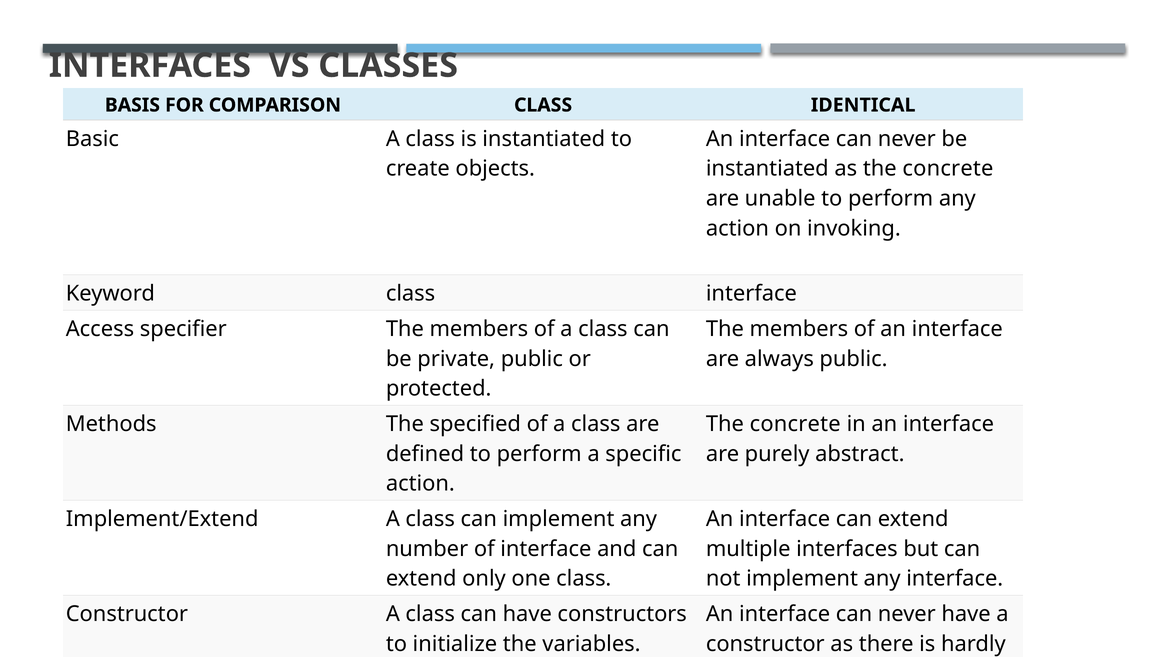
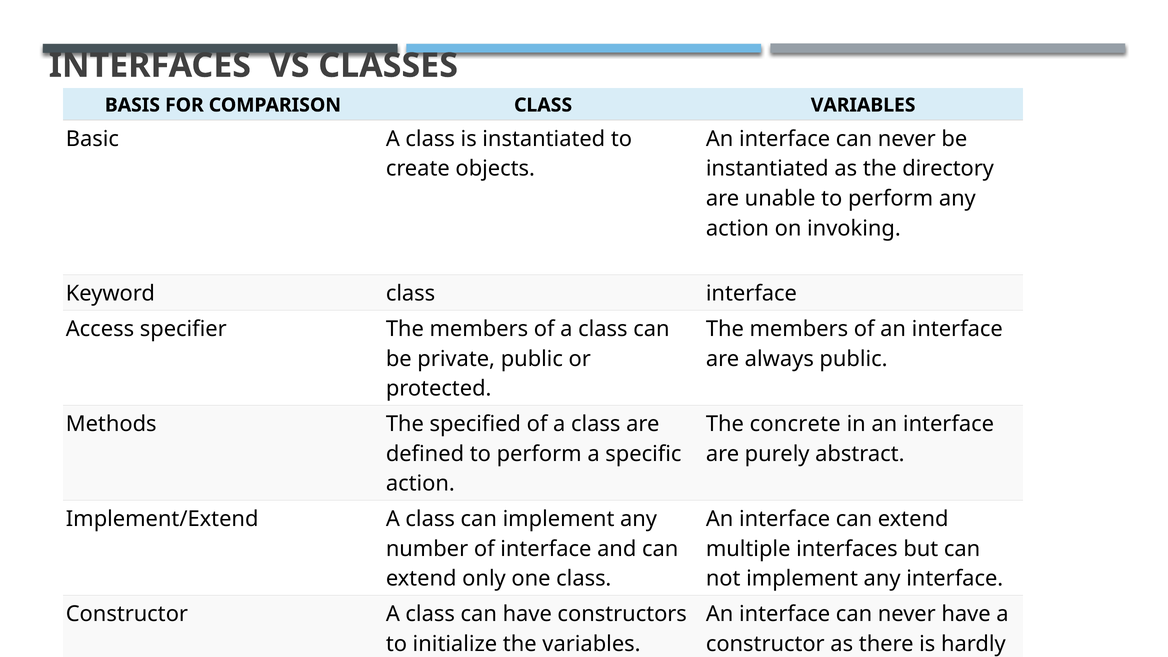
CLASS IDENTICAL: IDENTICAL -> VARIABLES (863, 105)
as the concrete: concrete -> directory (948, 169)
